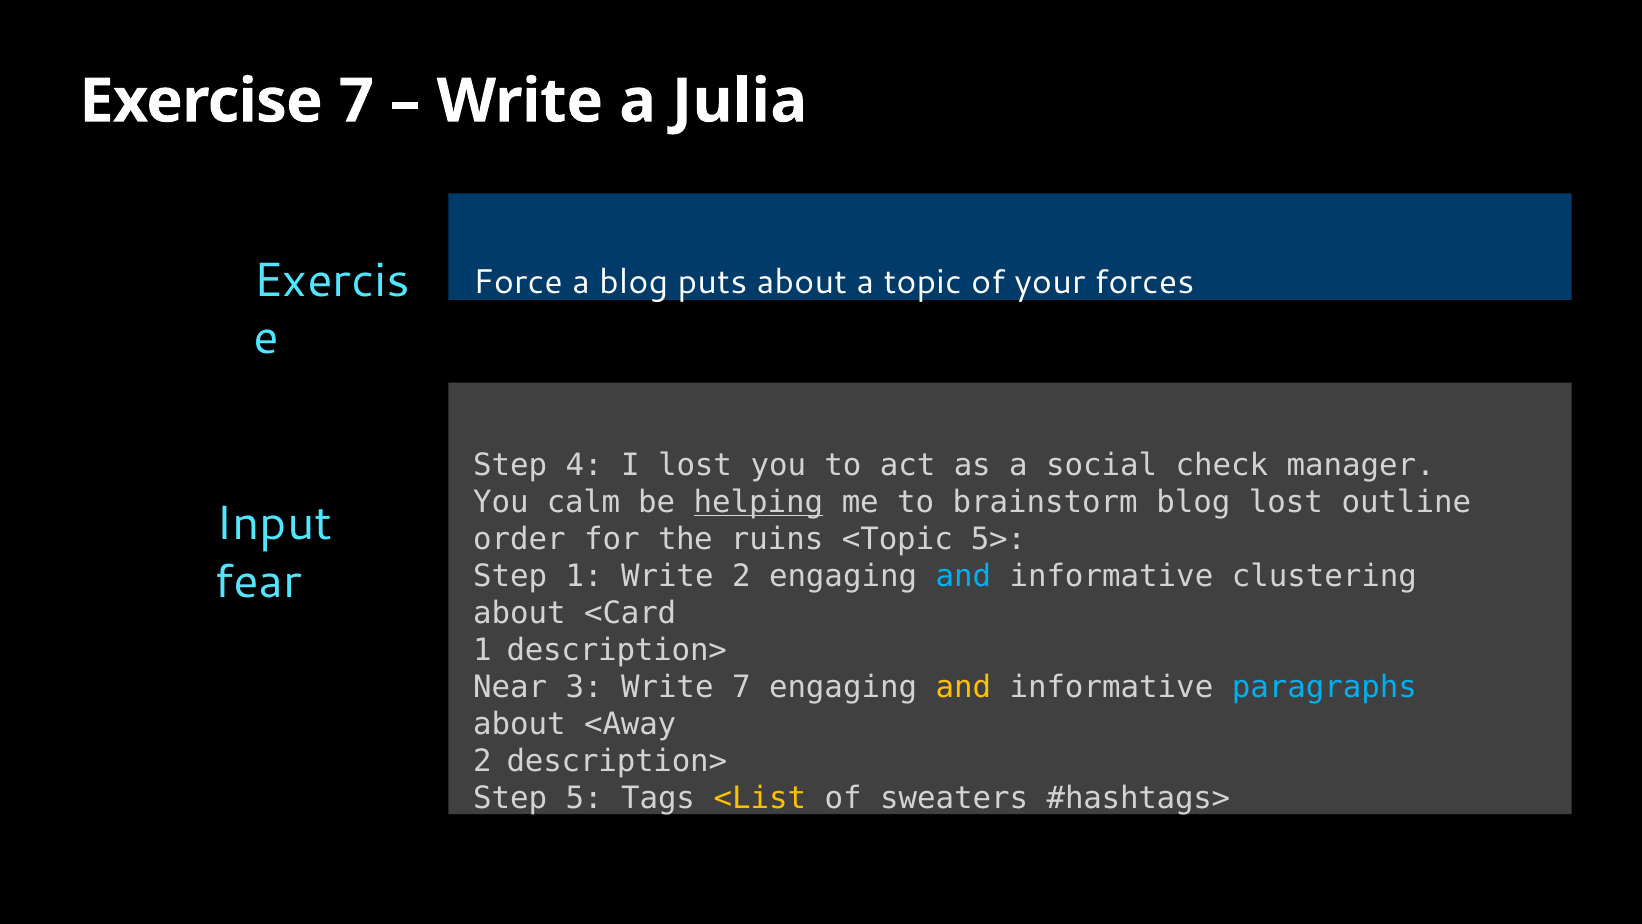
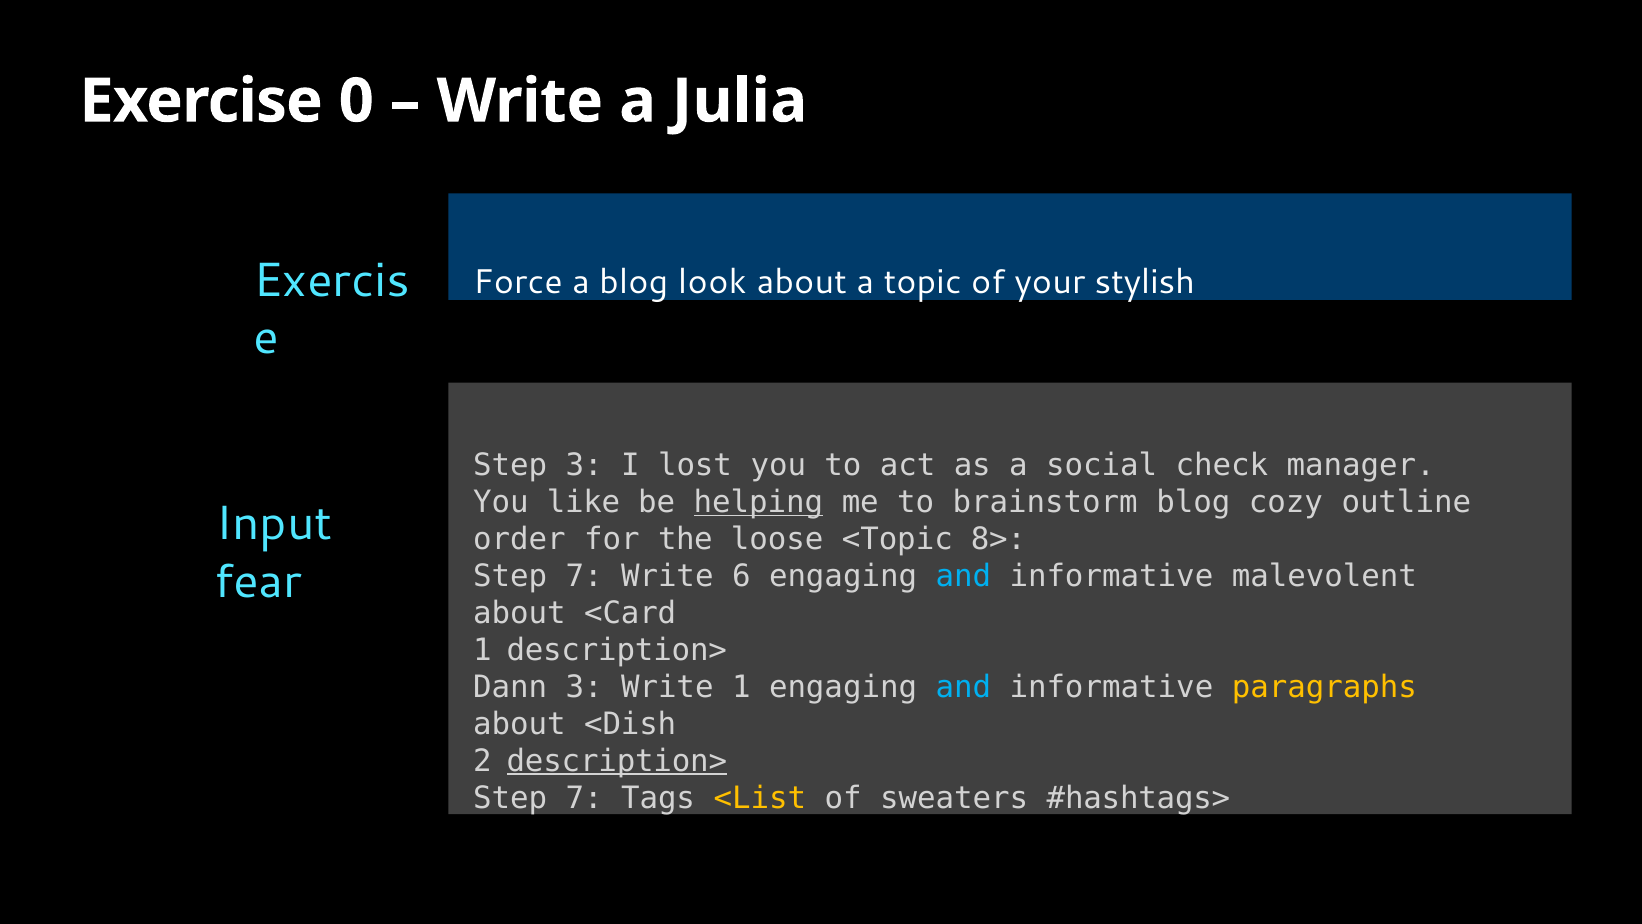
Exercise 7: 7 -> 0 (356, 101)
puts: puts -> look (712, 282)
forces: forces -> stylish (1145, 282)
Step 4: 4 -> 3 (584, 465)
calm: calm -> like (584, 502)
blog lost: lost -> cozy (1286, 502)
ruins: ruins -> loose (777, 539)
5>: 5> -> 8> (998, 539)
1: 1 -> 7 (584, 576)
Write 2: 2 -> 6 (741, 576)
clustering: clustering -> malevolent (1324, 576)
Near: Near -> Dann (510, 687)
Write 7: 7 -> 1 (741, 687)
and colour: yellow -> light blue (963, 687)
paragraphs colour: light blue -> yellow (1324, 687)
<Away: <Away -> <Dish (630, 724)
description> underline: none -> present (617, 761)
5: 5 -> 7 (584, 798)
